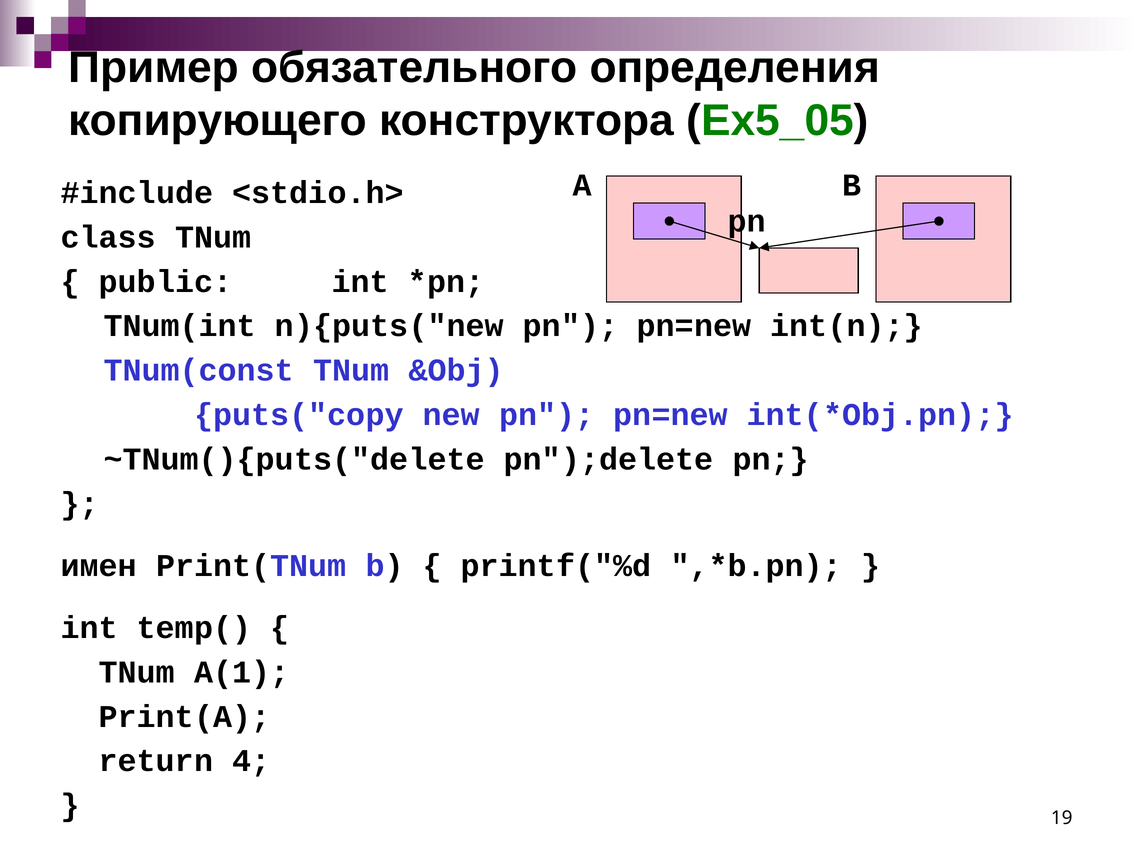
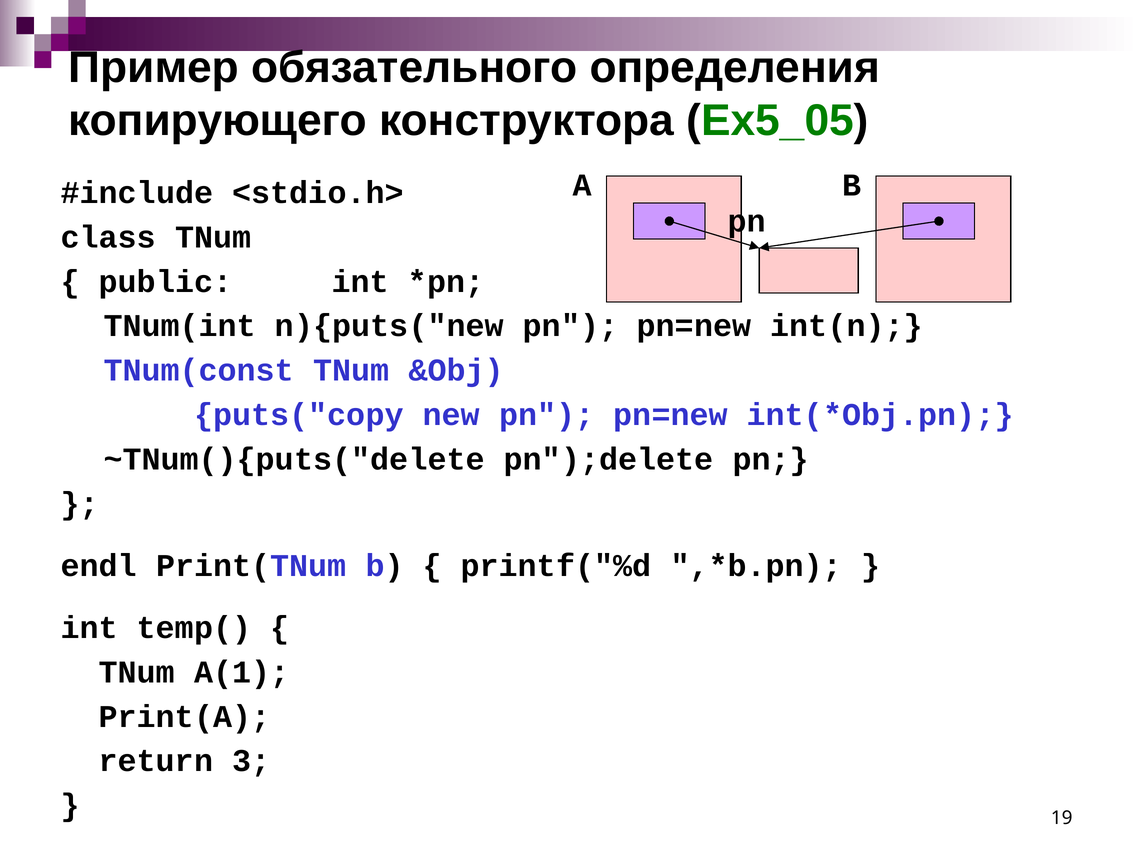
имен: имен -> endl (99, 566)
4: 4 -> 3 (251, 761)
